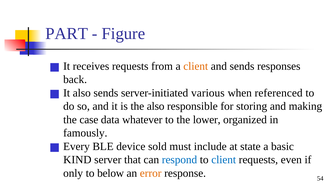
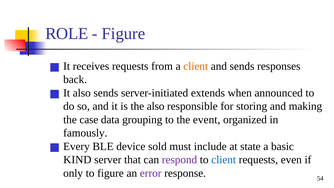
PART: PART -> ROLE (67, 34)
various: various -> extends (208, 93)
referenced: referenced -> announced (279, 93)
whatever: whatever -> grouping (142, 120)
lower: lower -> event (207, 120)
respond colour: blue -> purple (179, 160)
to below: below -> figure (111, 173)
error colour: orange -> purple (151, 173)
